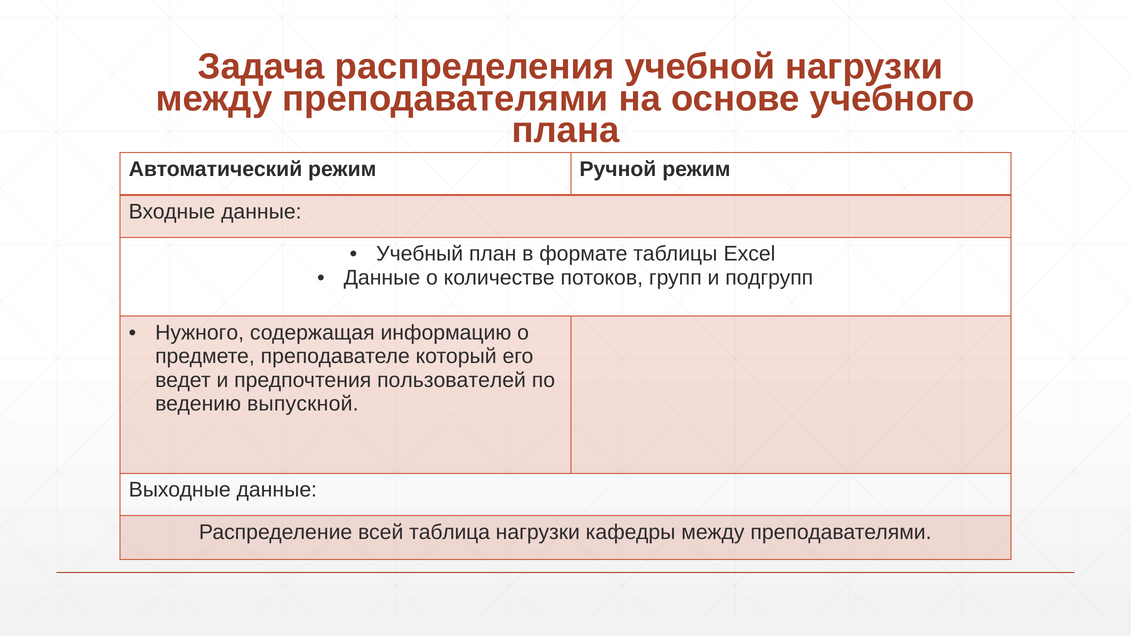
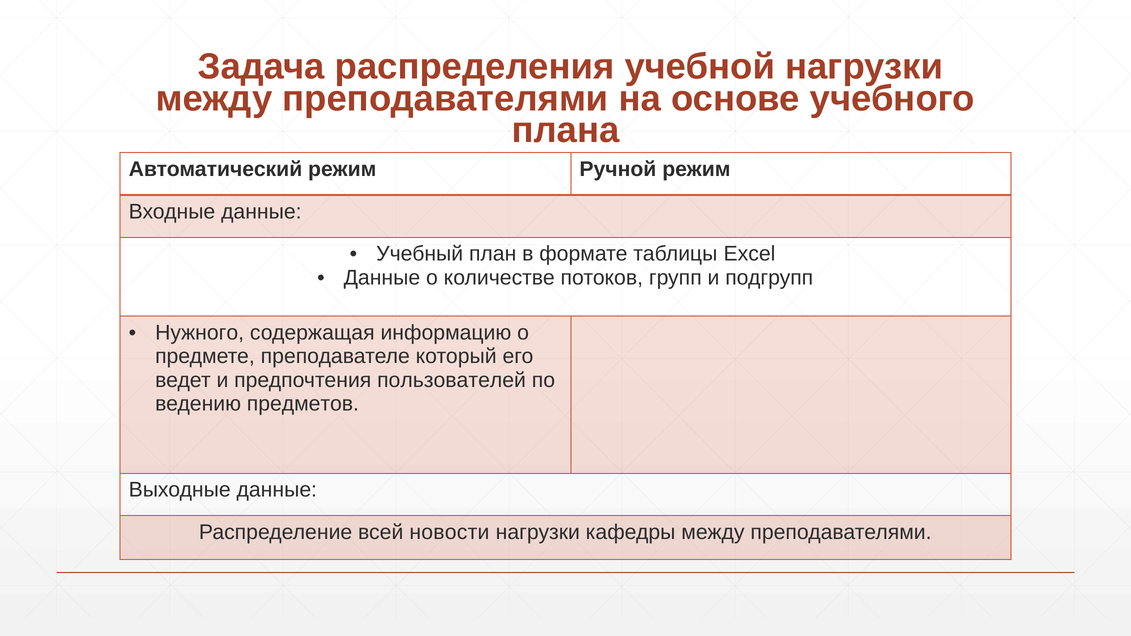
выпускной: выпускной -> предметов (303, 404)
таблица: таблица -> новости (449, 532)
